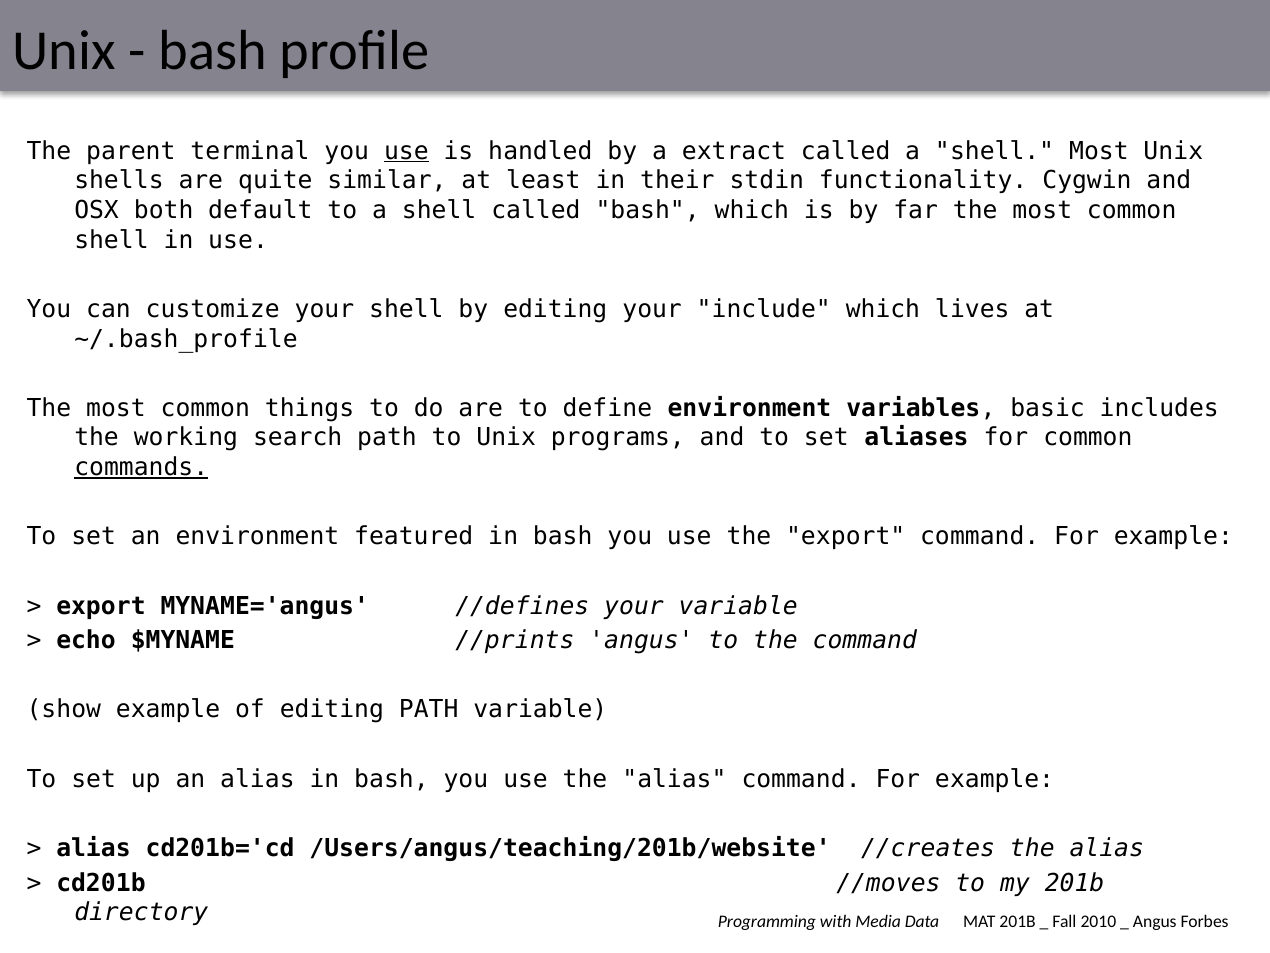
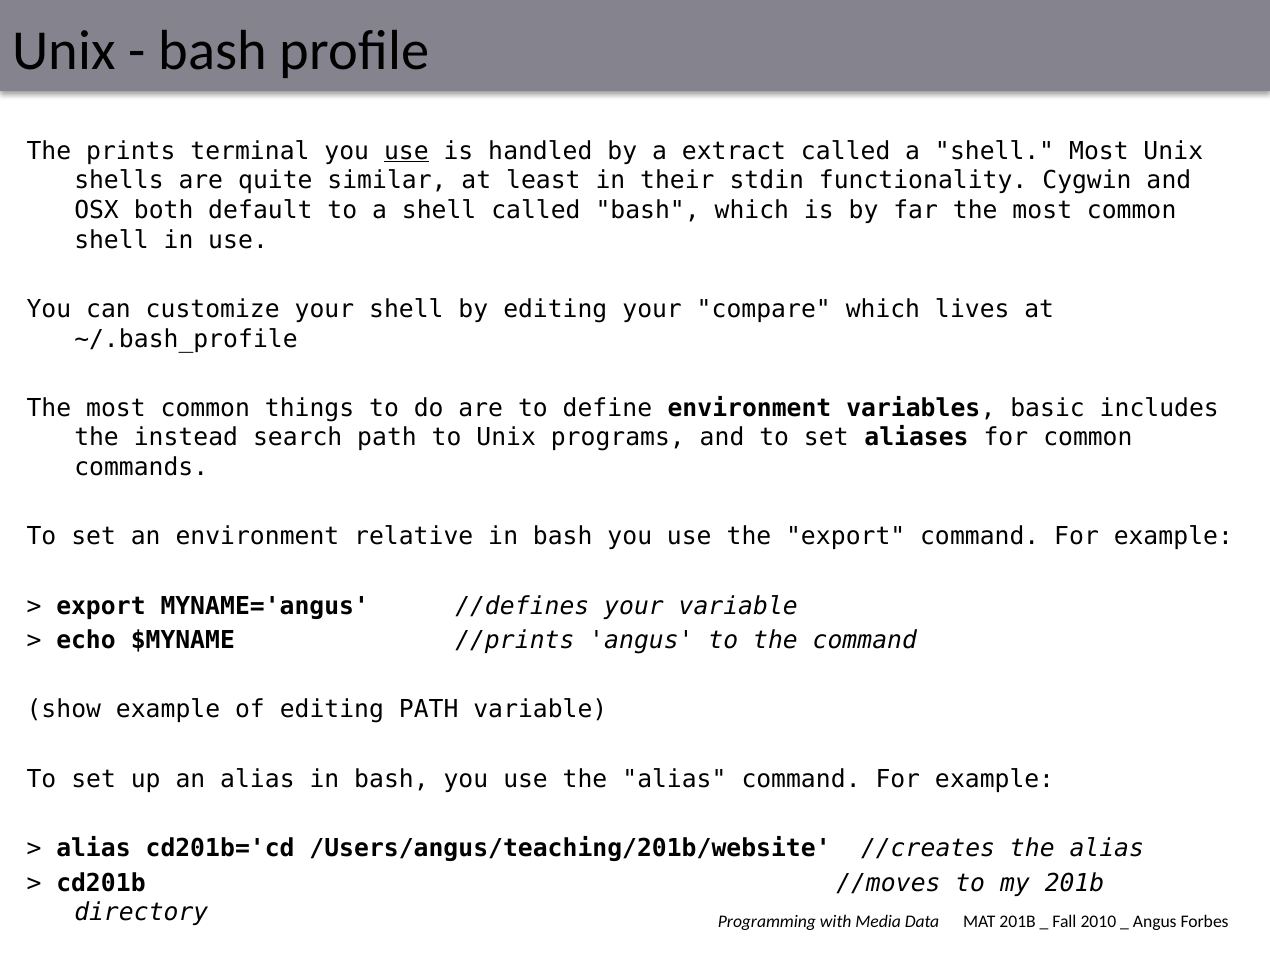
parent: parent -> prints (131, 151)
include: include -> compare (764, 309)
working: working -> instead (186, 438)
commands underline: present -> none (141, 467)
featured: featured -> relative (414, 536)
